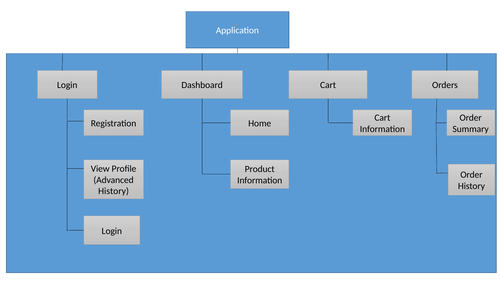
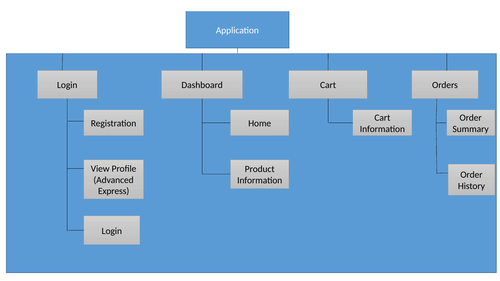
History: History -> Express (114, 191)
